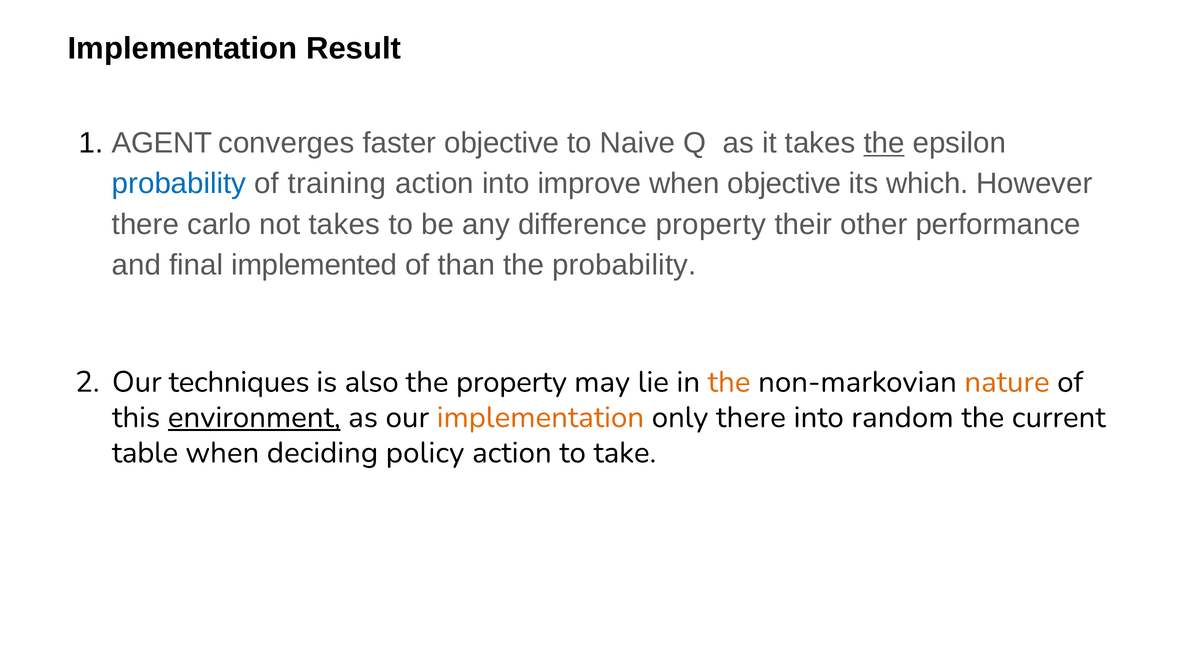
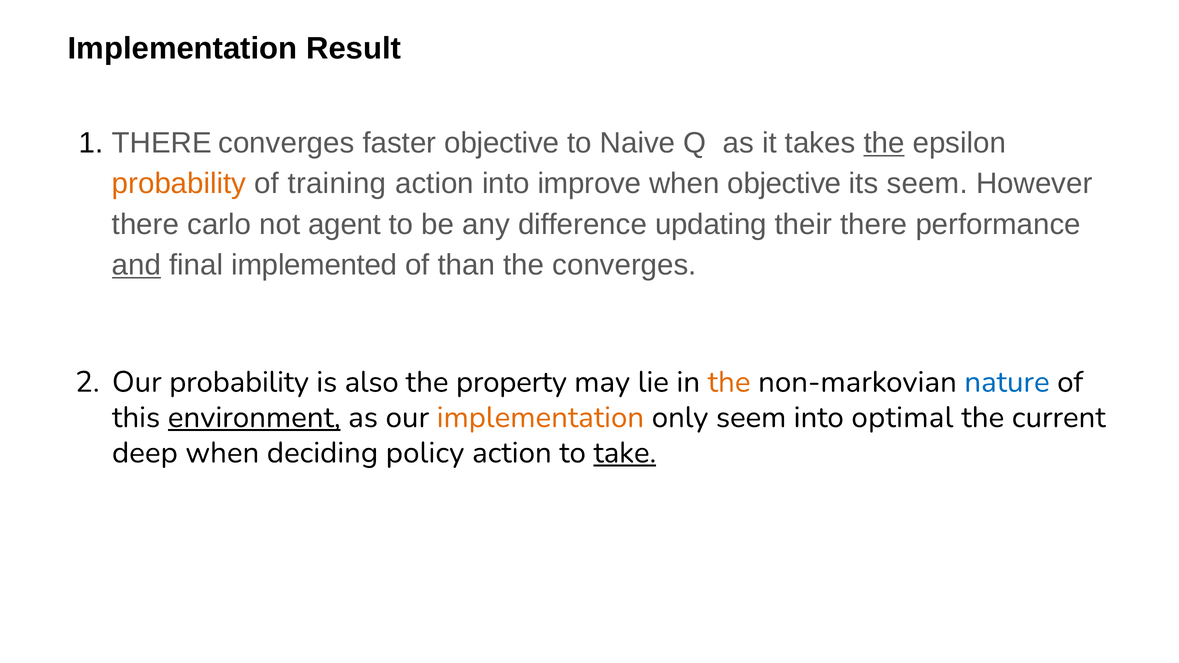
AGENT: AGENT -> THERE (162, 143)
probability colour: blue -> orange (179, 184)
its which: which -> seem (927, 184)
not takes: takes -> agent (345, 224)
difference property: property -> updating (711, 224)
their other: other -> there (874, 224)
and underline: none -> present (137, 265)
the probability: probability -> converges (624, 265)
Our techniques: techniques -> probability (239, 382)
nature colour: orange -> blue (1007, 382)
only there: there -> seem (751, 417)
random: random -> optimal (902, 417)
table: table -> deep (145, 453)
take underline: none -> present (625, 453)
